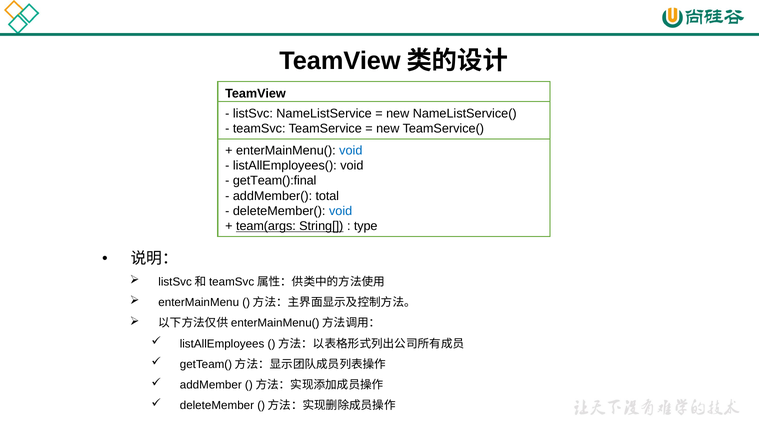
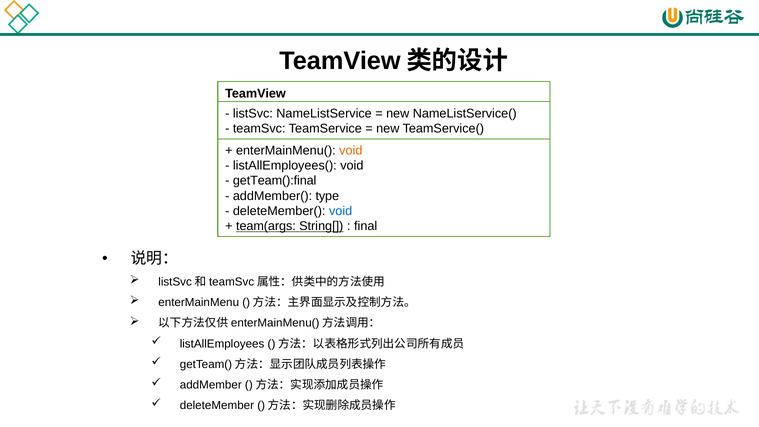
void colour: blue -> orange (351, 150)
total: total -> type (327, 196)
type: type -> final (366, 226)
